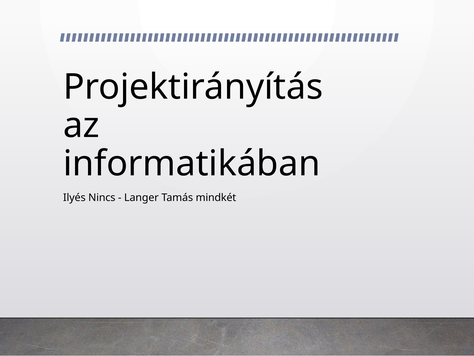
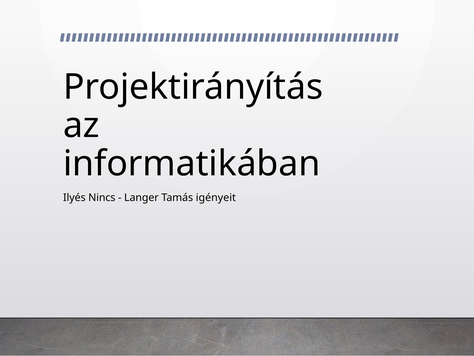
mindkét: mindkét -> igényeit (216, 197)
